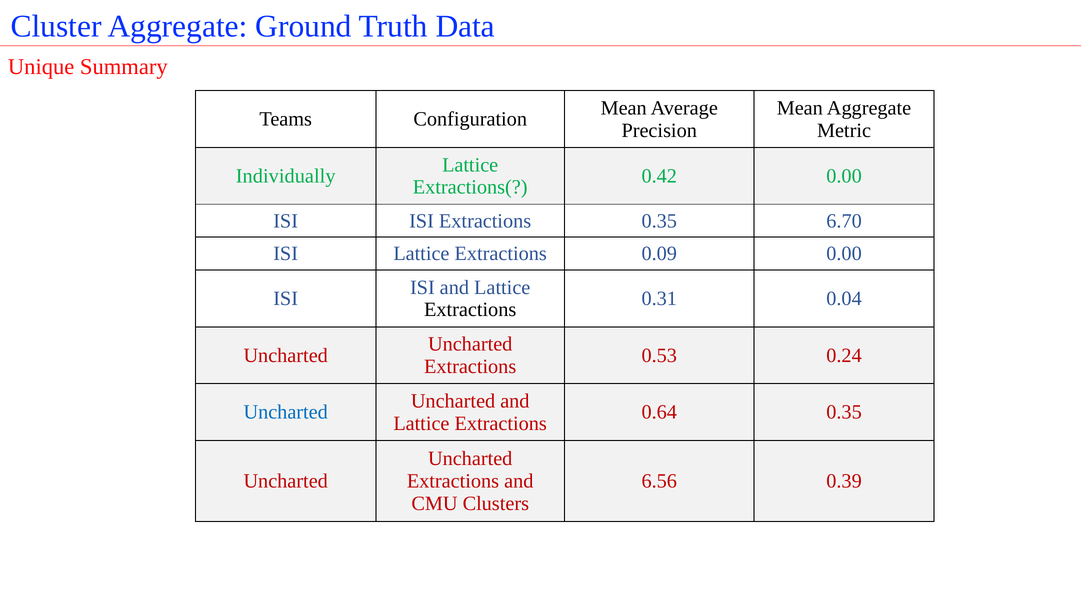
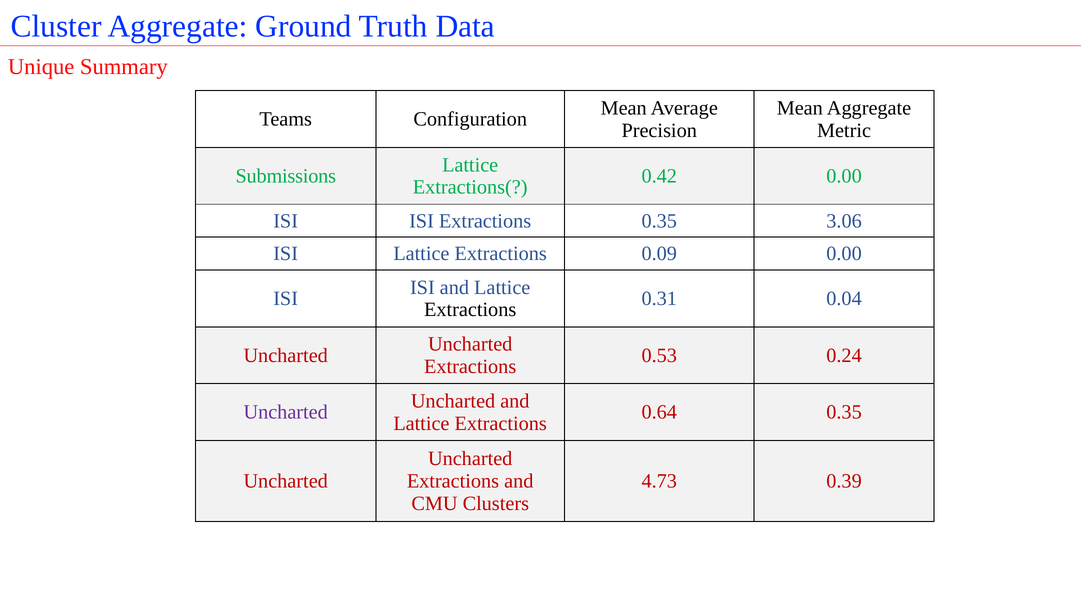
Individually: Individually -> Submissions (286, 176)
6.70: 6.70 -> 3.06 (844, 221)
Uncharted colour: blue -> purple (286, 413)
6.56: 6.56 -> 4.73 (659, 482)
